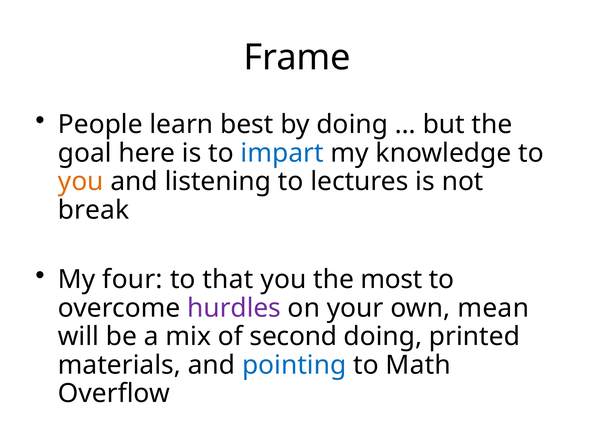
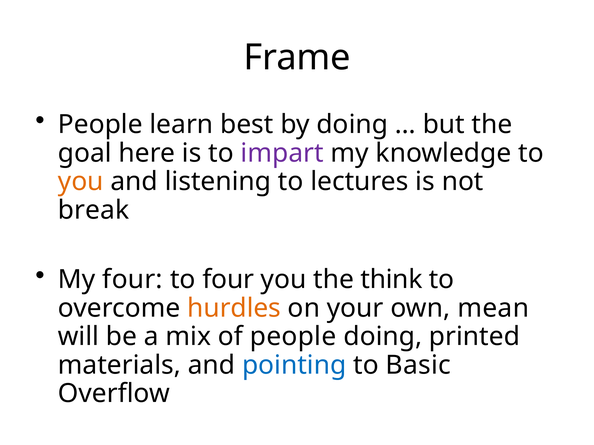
impart colour: blue -> purple (282, 153)
to that: that -> four (228, 280)
most: most -> think (391, 280)
hurdles colour: purple -> orange (234, 308)
of second: second -> people (293, 337)
Math: Math -> Basic (418, 366)
